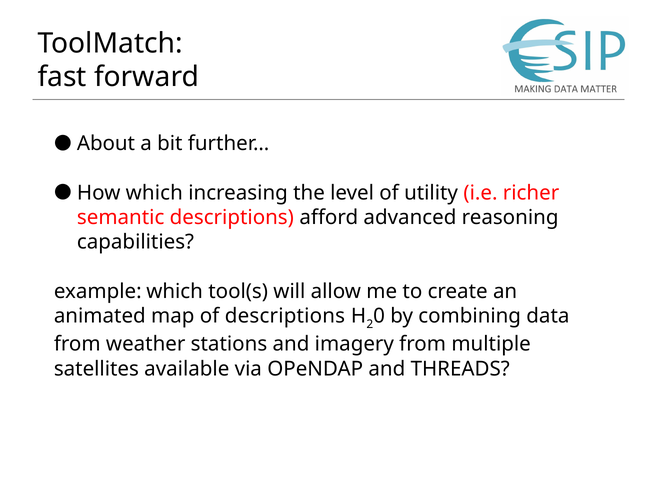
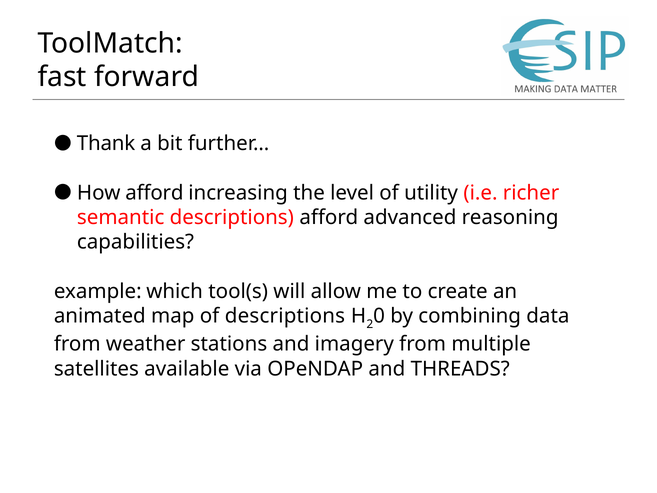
About: About -> Thank (106, 143)
How which: which -> afford (154, 193)
